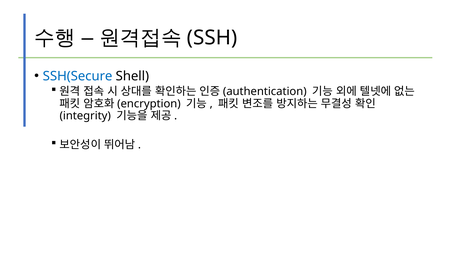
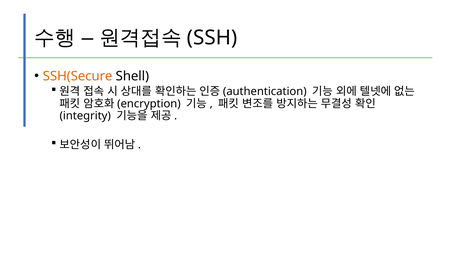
SSH(Secure colour: blue -> orange (78, 76)
